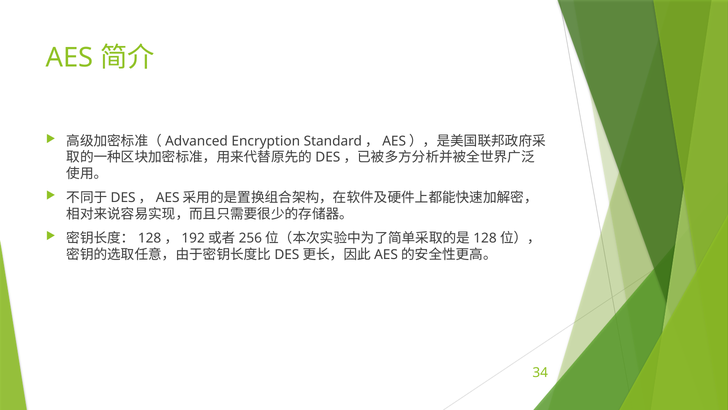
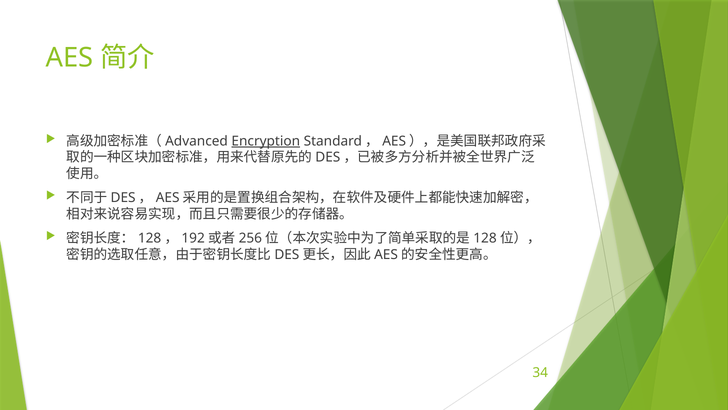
Encryption underline: none -> present (266, 141)
